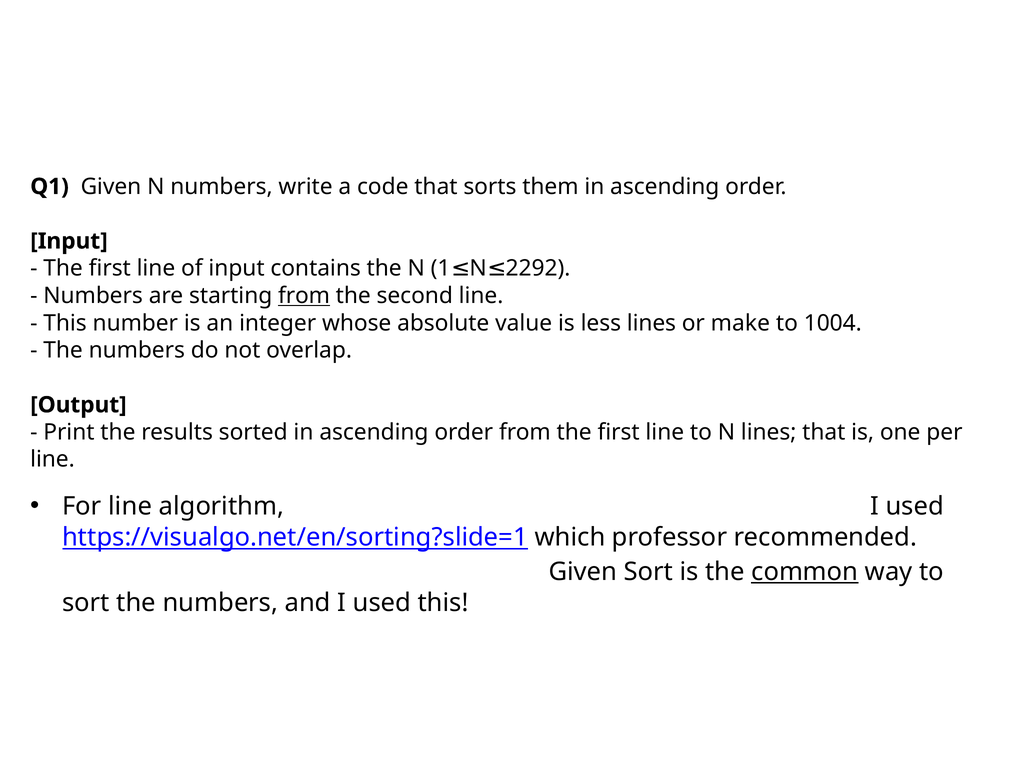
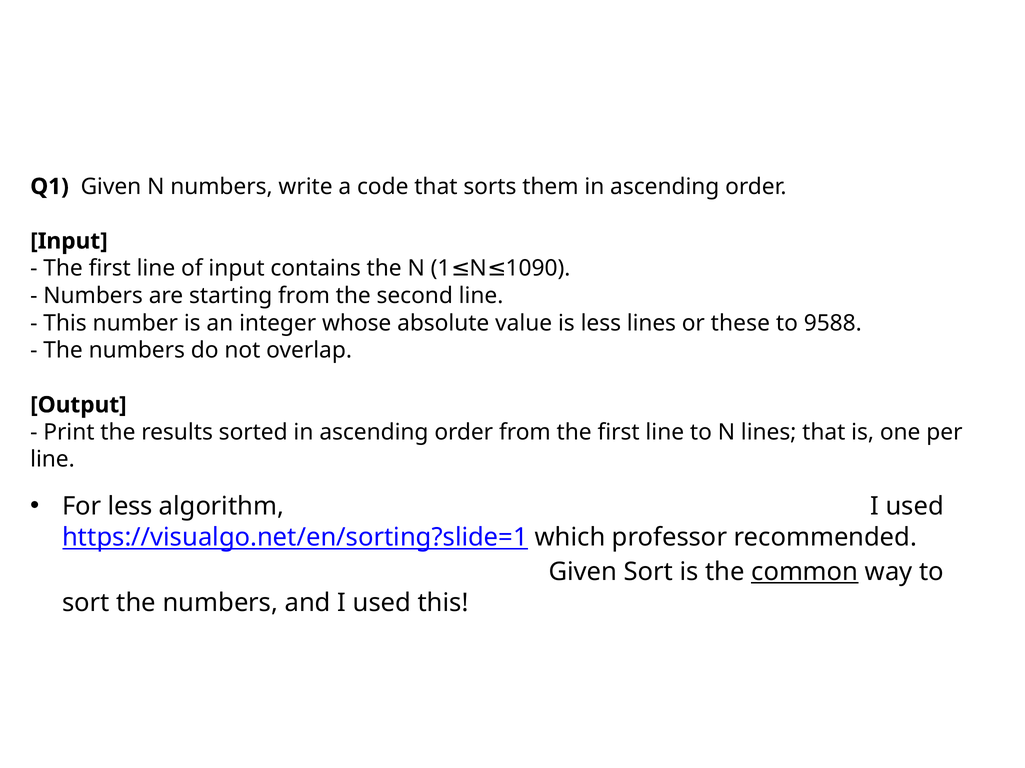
2292: 2292 -> 1090 (538, 269)
from underline: present -> none (304, 296)
make: make -> these (740, 323)
1004: 1004 -> 9588 (833, 323)
For line: line -> less (130, 507)
